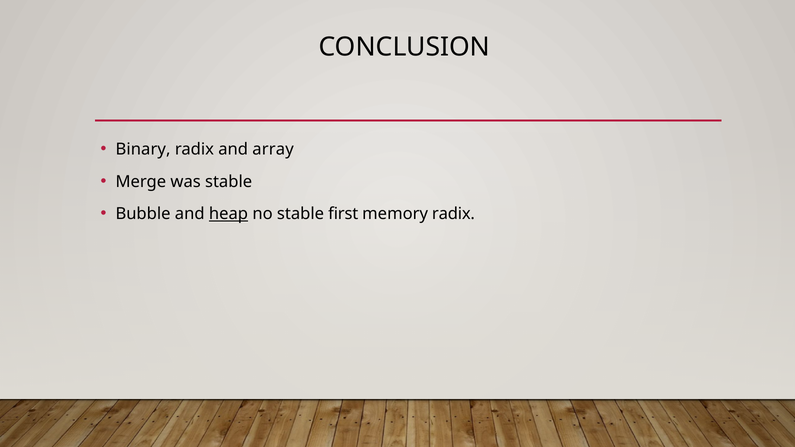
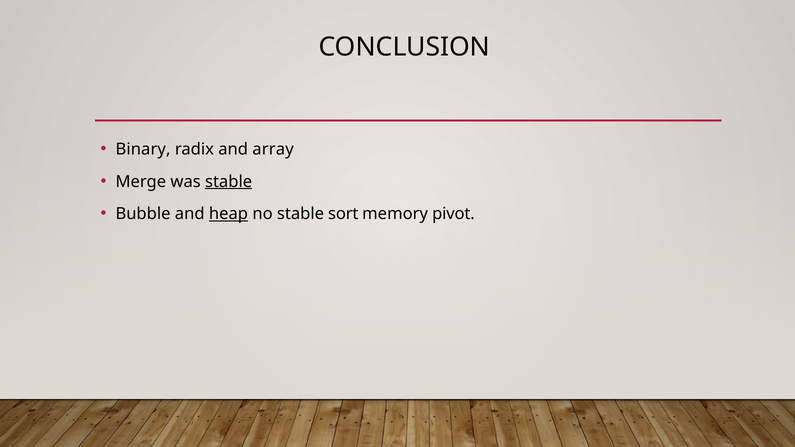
stable underline: none -> present (229, 182)
first: first -> sort (343, 214)
memory radix: radix -> pivot (453, 214)
